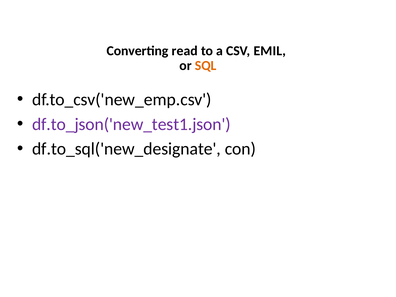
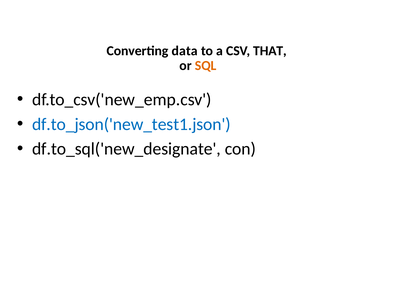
read: read -> data (185, 51)
EMIL: EMIL -> THAT (270, 51)
df.to_json('new_test1.json colour: purple -> blue (131, 124)
